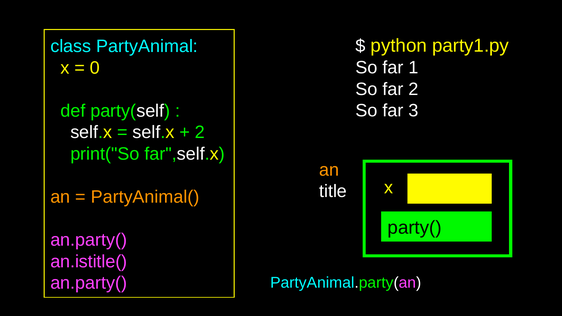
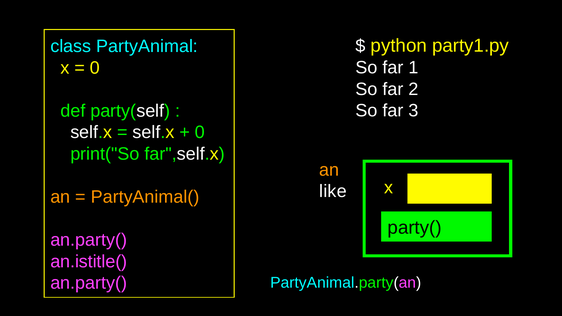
2: 2 -> 0 (200, 132)
title: title -> like (333, 191)
